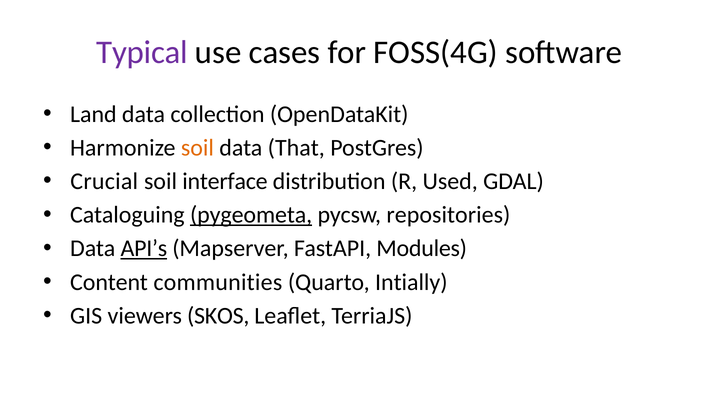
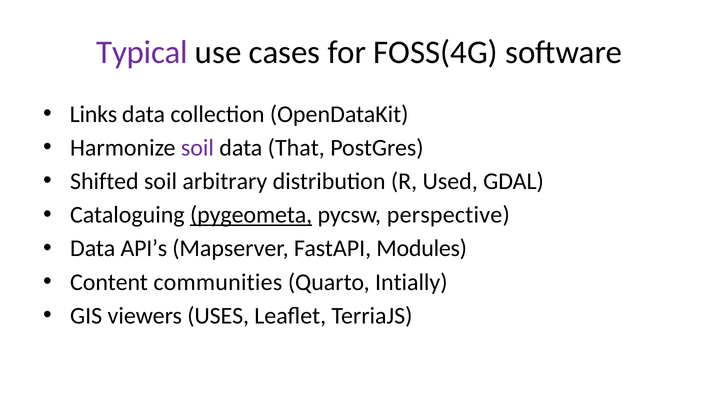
Land: Land -> Links (93, 114)
soil colour: orange -> purple (197, 148)
Crucial: Crucial -> Shifted (104, 181)
interface: interface -> arbitrary (225, 181)
repositories: repositories -> perspective (448, 215)
API’s underline: present -> none (144, 248)
SKOS: SKOS -> USES (218, 315)
